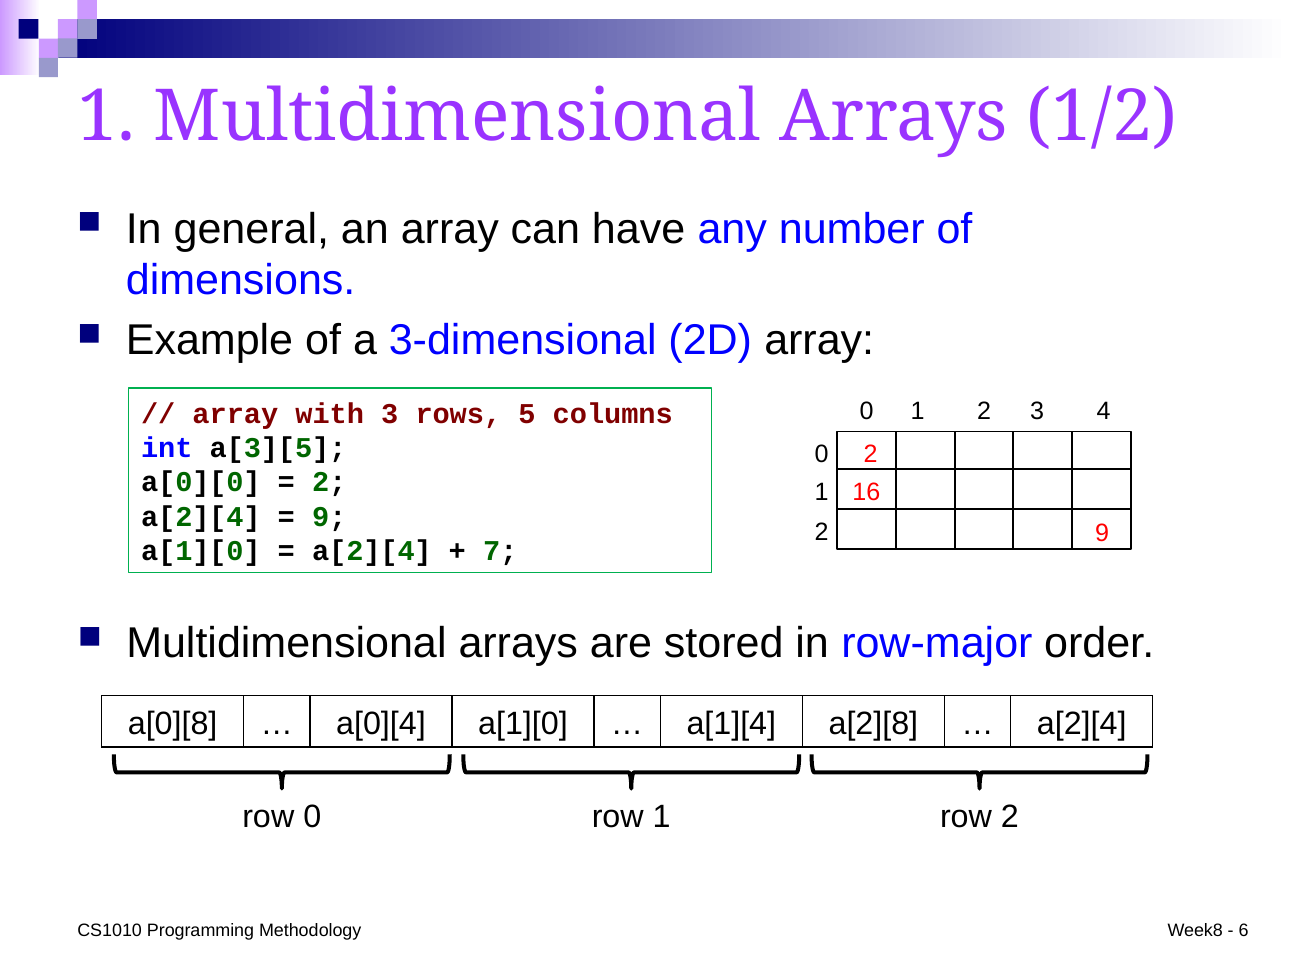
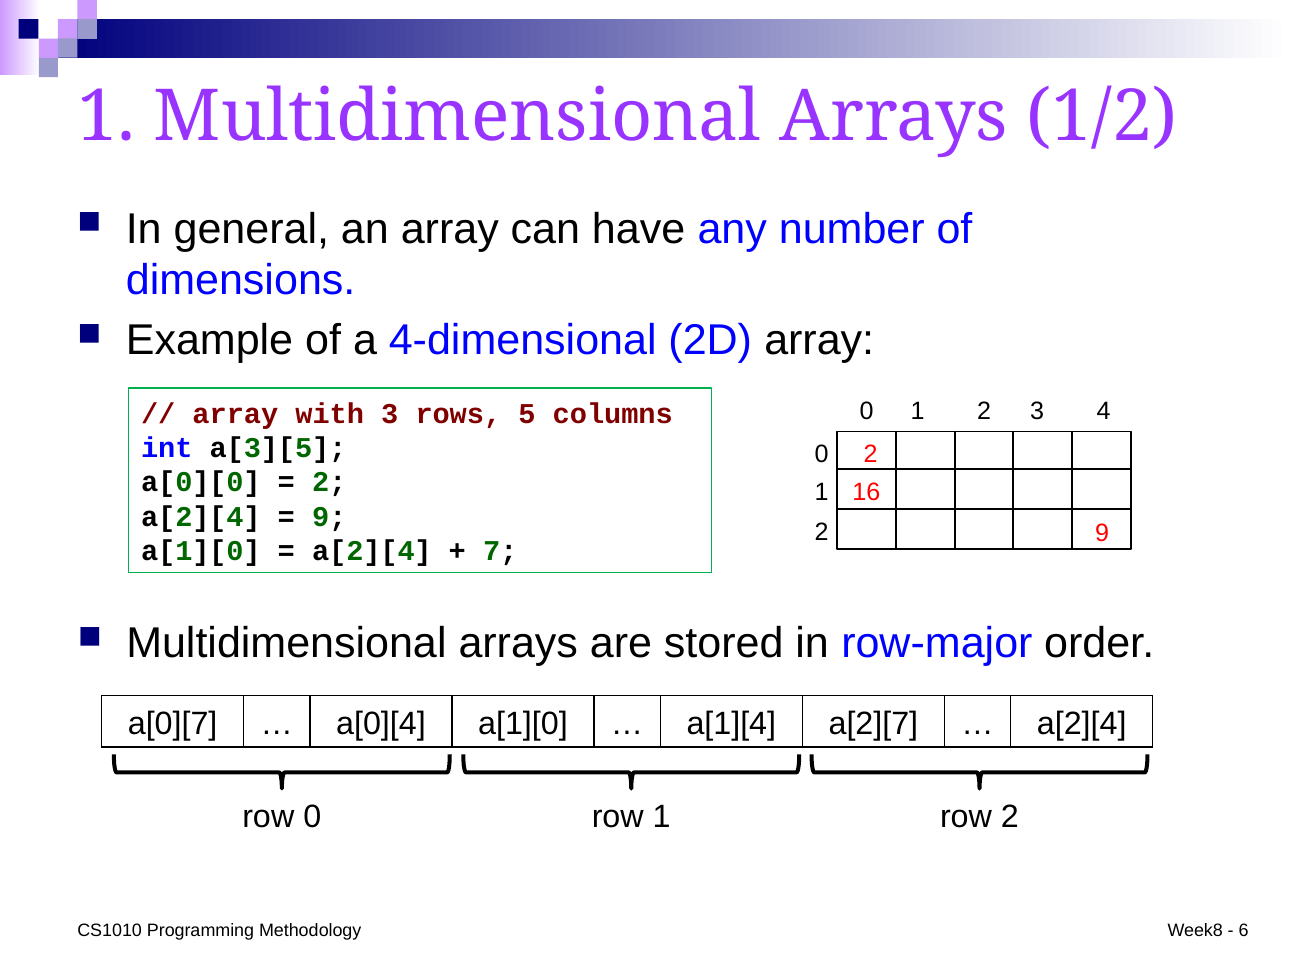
3-dimensional: 3-dimensional -> 4-dimensional (523, 341)
a[0][8: a[0][8 -> a[0][7 (173, 724)
a[2][8: a[2][8 -> a[2][7 (873, 724)
